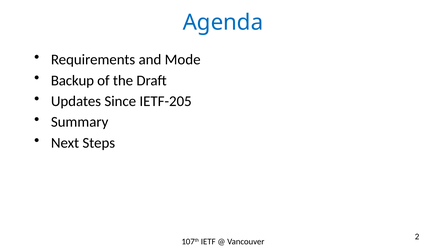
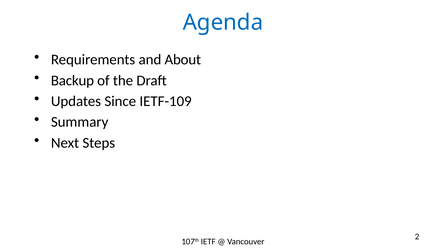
Mode: Mode -> About (183, 60)
IETF-205: IETF-205 -> IETF-109 (166, 101)
